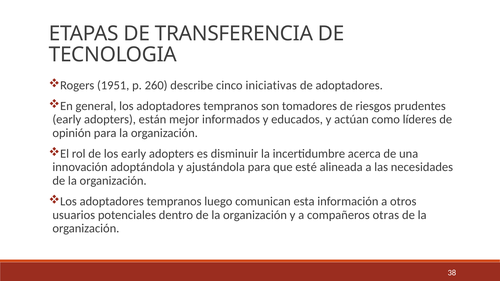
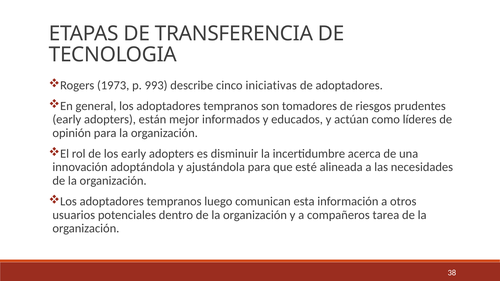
1951: 1951 -> 1973 (113, 85)
260: 260 -> 993 (156, 85)
otras: otras -> tarea (386, 215)
